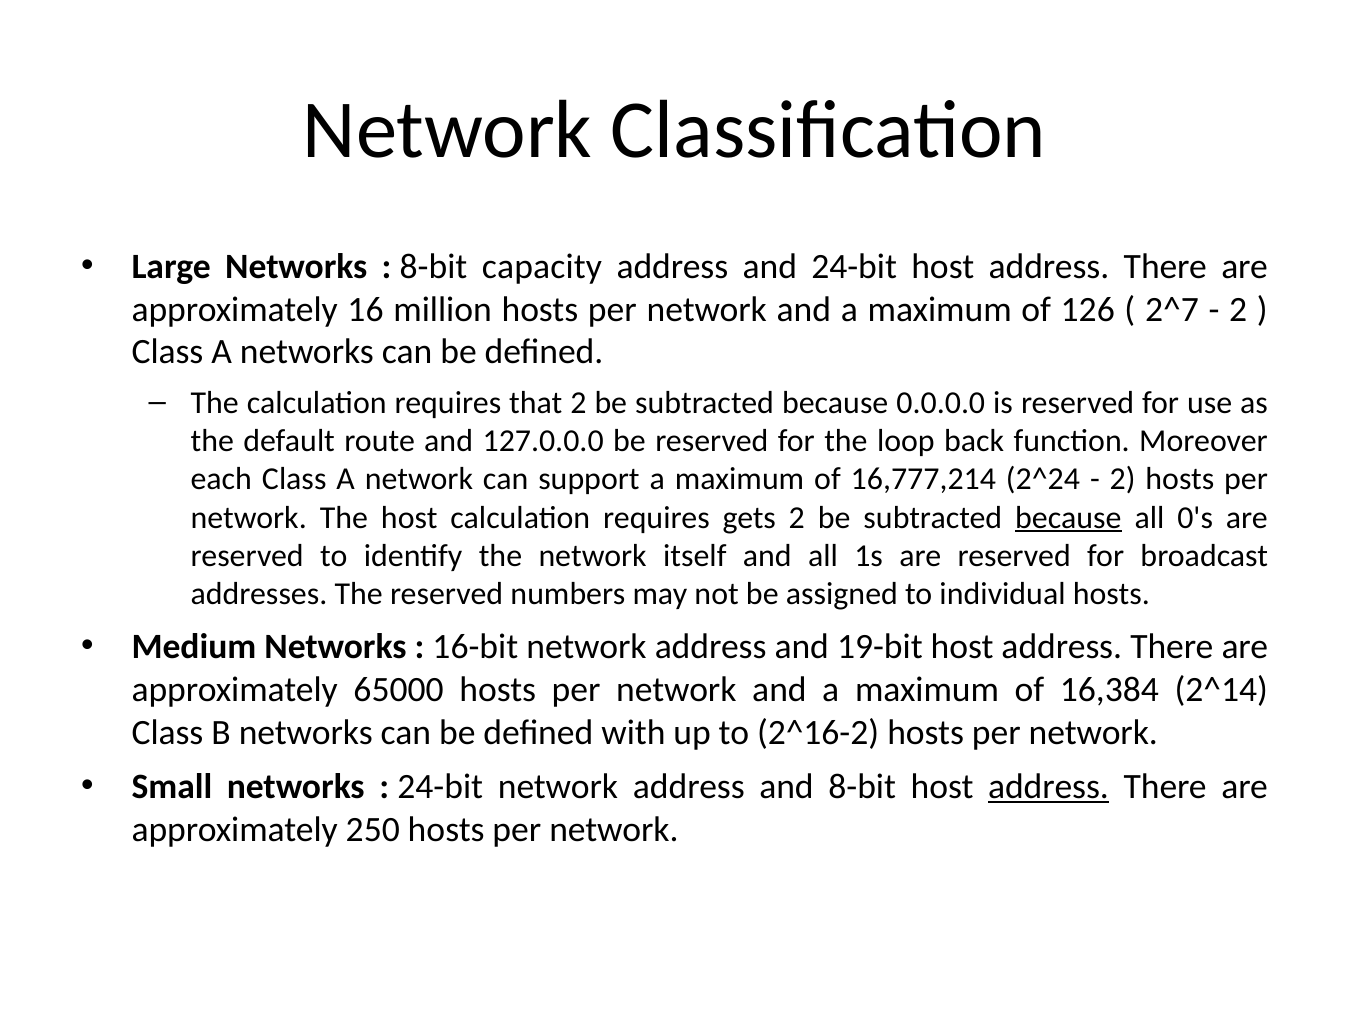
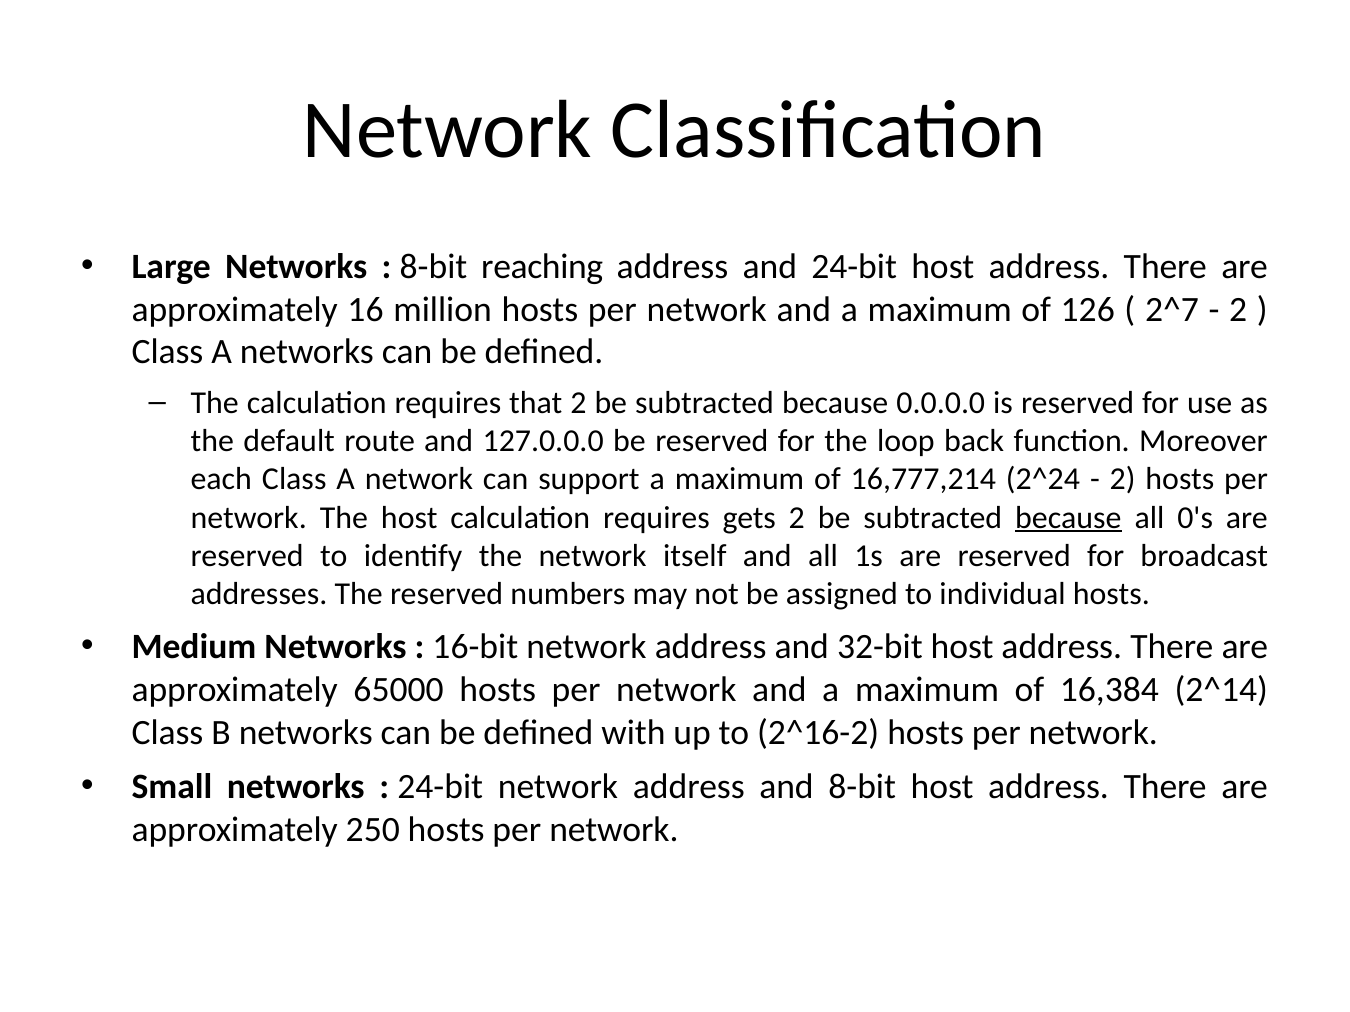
capacity: capacity -> reaching (542, 267)
19-bit: 19-bit -> 32-bit (880, 647)
address underline: present -> none (1049, 787)
